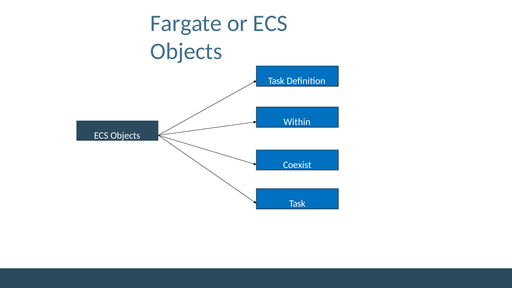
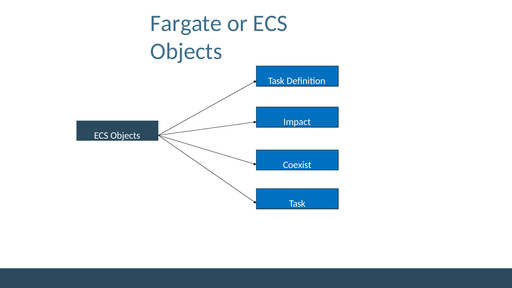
Within: Within -> Impact (297, 122)
